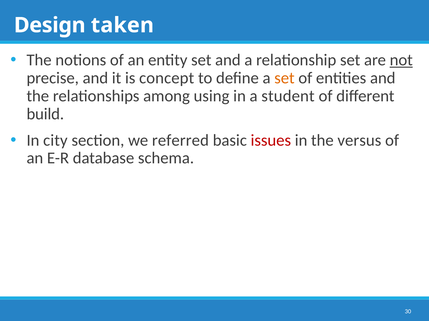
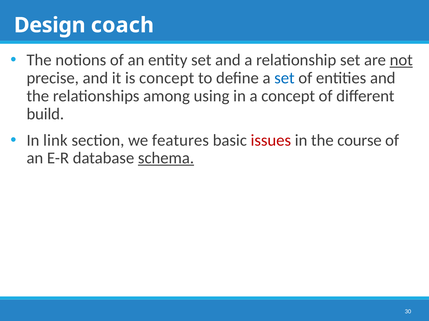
taken: taken -> coach (122, 25)
set colour: orange -> blue (284, 78)
a student: student -> concept (288, 96)
city: city -> link (55, 141)
referred: referred -> features (180, 141)
versus: versus -> course (360, 141)
schema underline: none -> present (166, 159)
